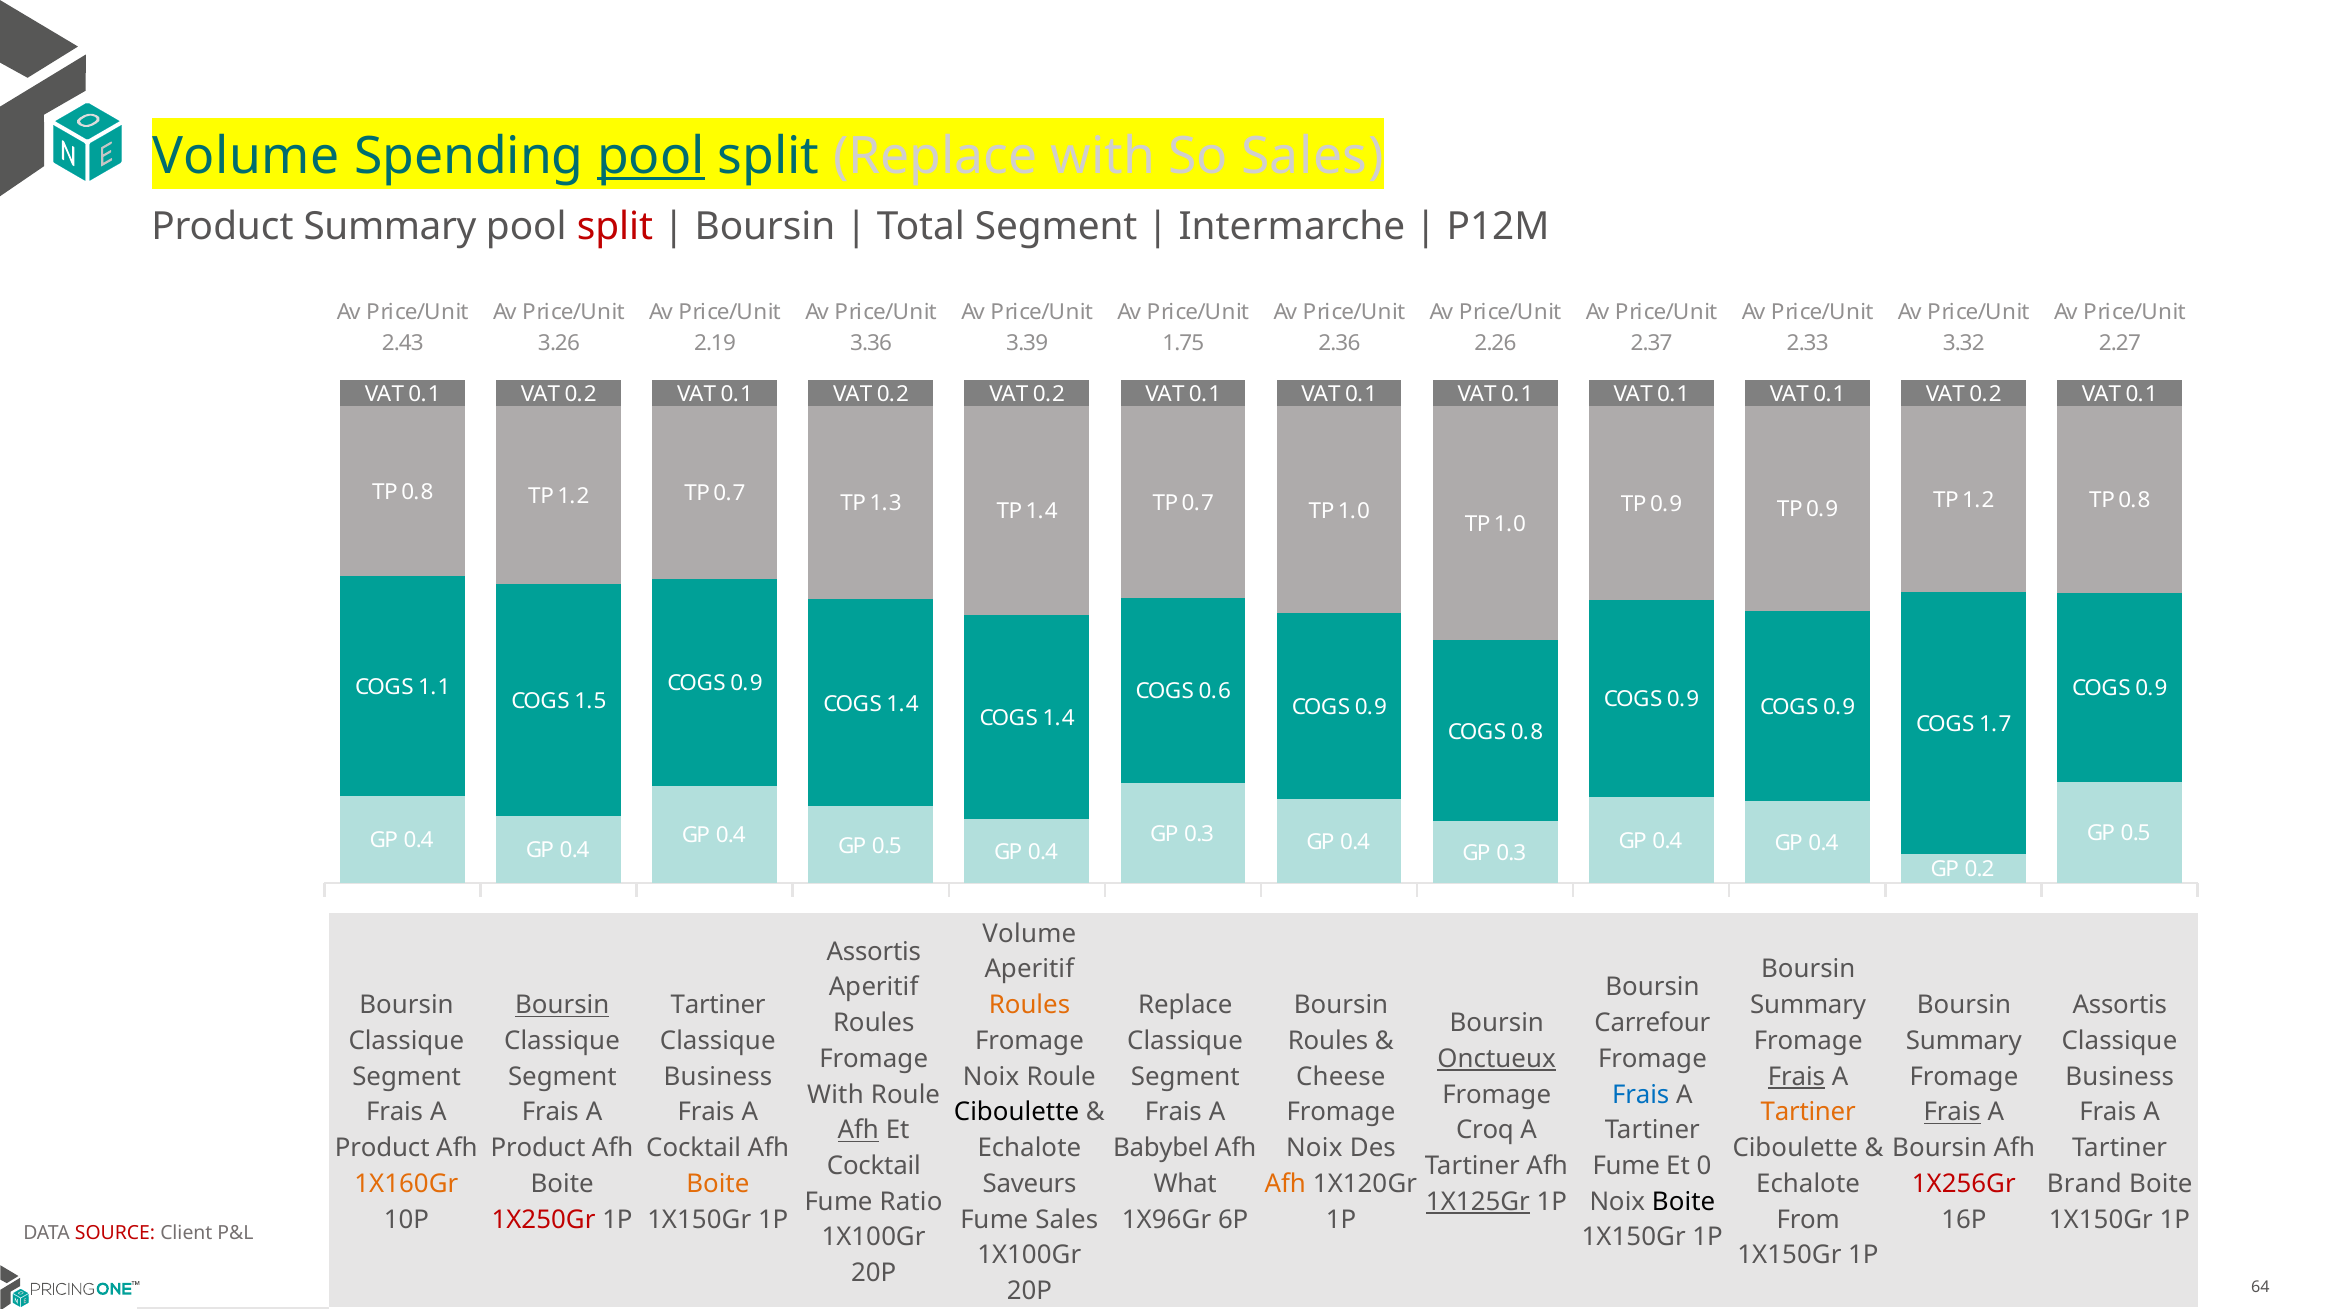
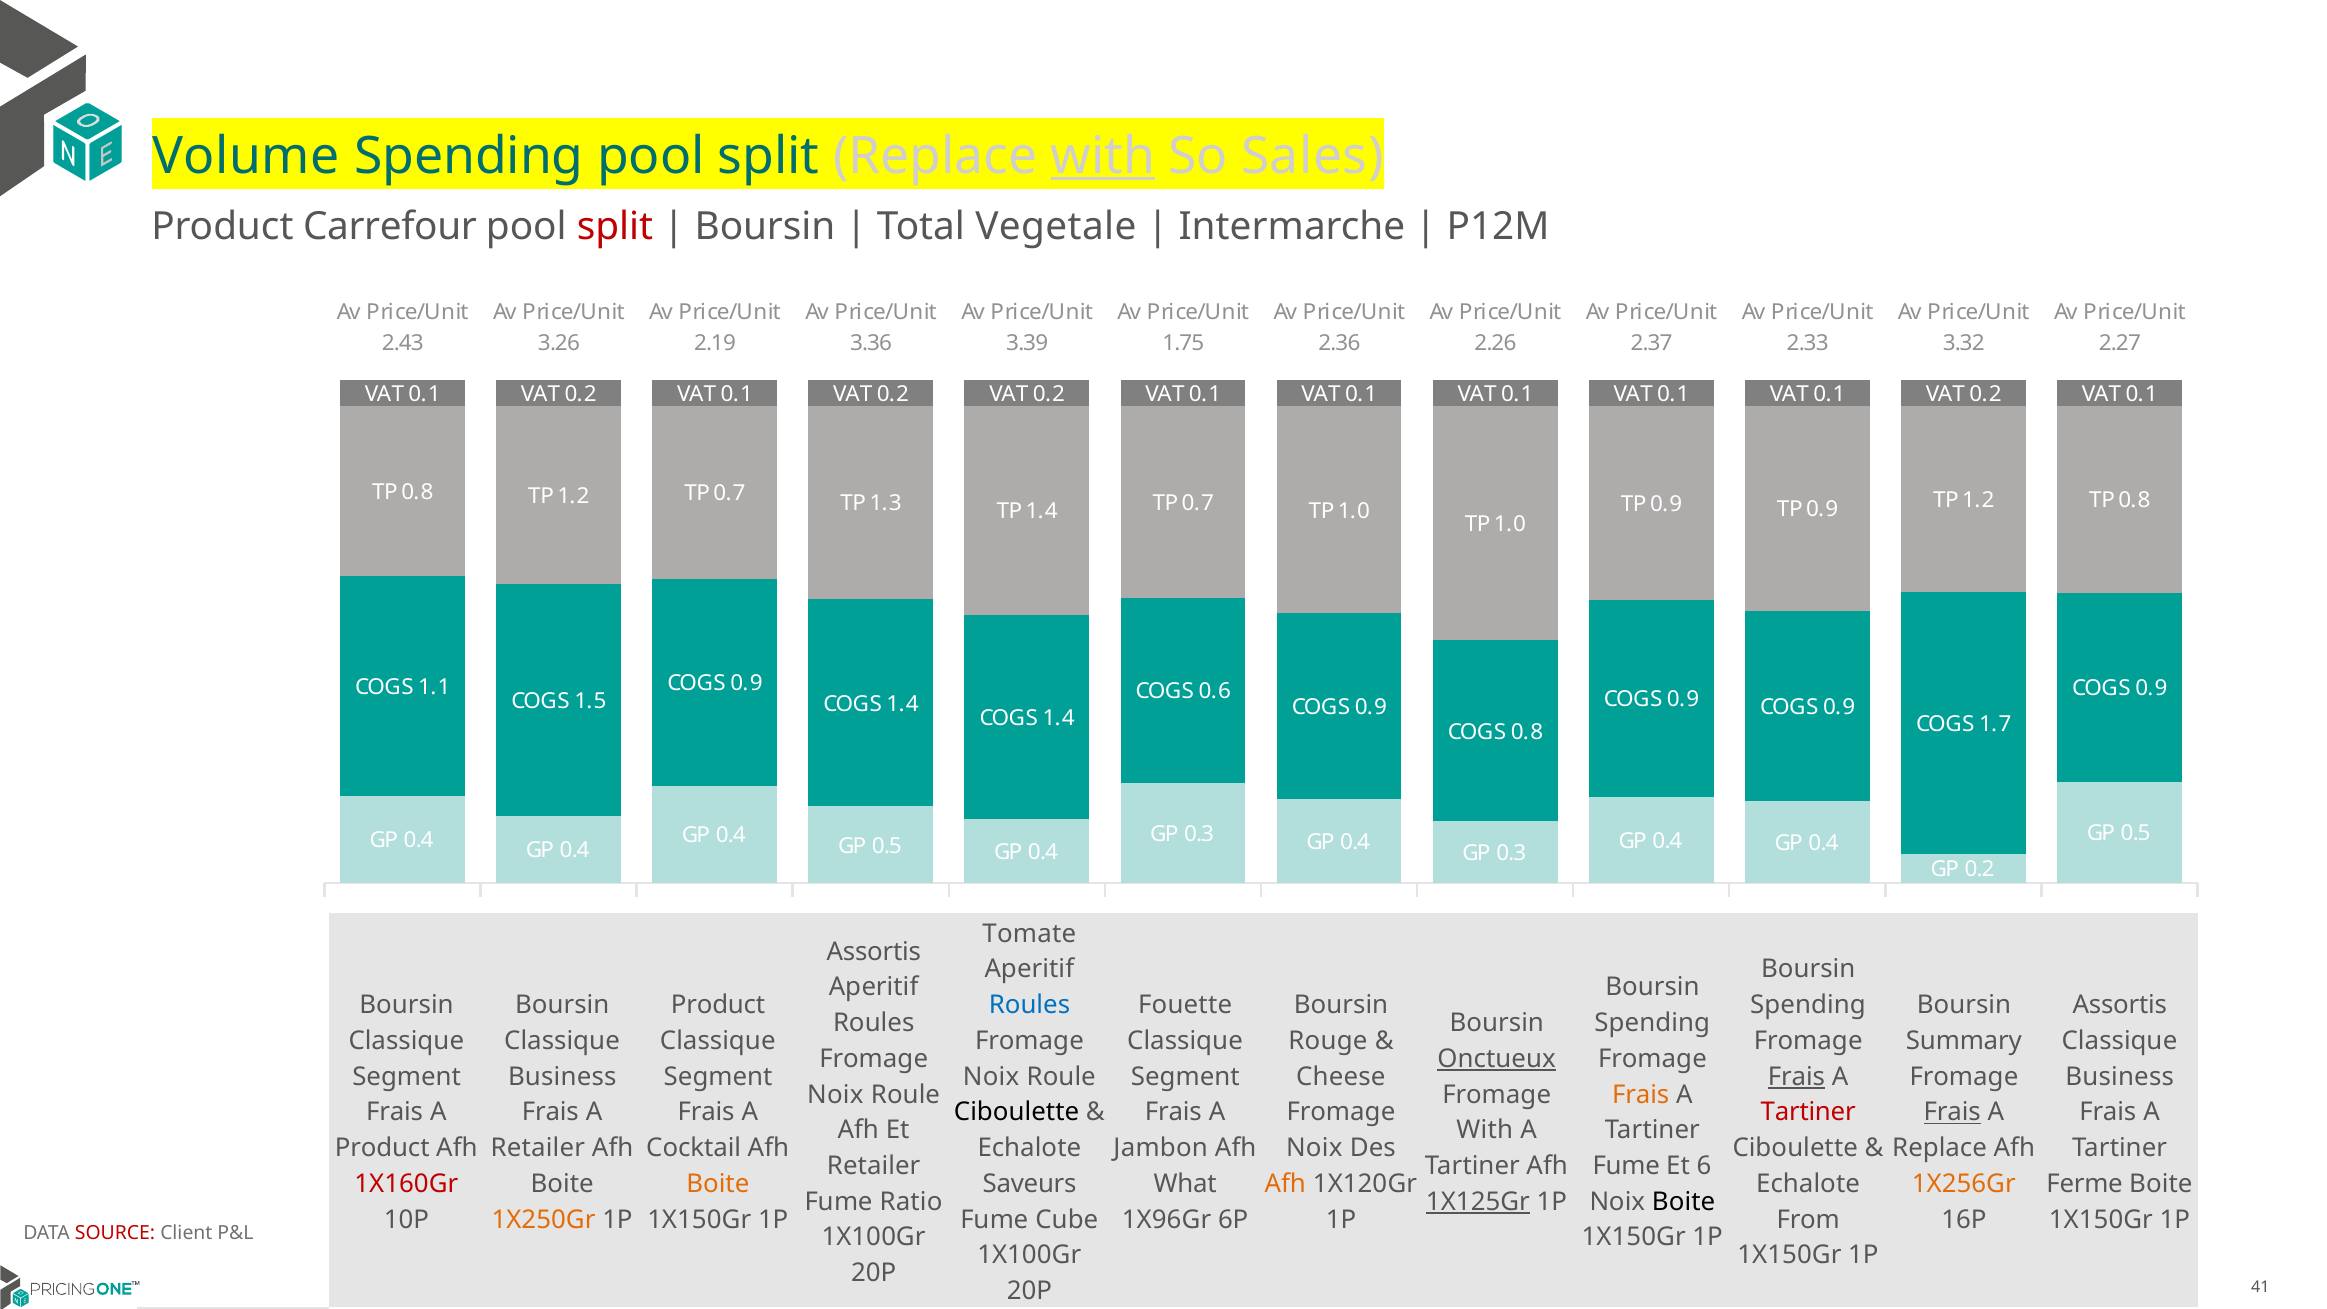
pool underline: present -> none (651, 156)
with underline: none -> present (1103, 156)
Product Summary: Summary -> Carrefour (390, 227)
Total Segment: Segment -> Vegetale (1056, 227)
Volume: Volume -> Tomate (1029, 934)
Boursin underline: present -> none (562, 1005)
Tartiner: Tartiner -> Product (718, 1005)
Roules colour: orange -> blue (1029, 1005)
Replace: Replace -> Fouette (1185, 1005)
Summary: Summary -> Spending (1808, 1005)
Carrefour: Carrefour -> Spending (1652, 1023)
Roules: Roules -> Rouge (1328, 1041)
Segment: Segment -> Business (562, 1077)
Business: Business -> Segment (718, 1077)
With: With -> Noix (835, 1095)
Frais colour: blue -> orange (1641, 1095)
Tartiner colour: orange -> red (1808, 1112)
Afh underline: present -> none (858, 1130)
Croq: Croq -> With (1485, 1130)
Product: Product -> Retailer (538, 1148)
Babybel: Babybel -> Jambon (1161, 1148)
Boursin: Boursin -> Replace (1940, 1148)
Cocktail: Cocktail -> Retailer (874, 1166)
0: 0 -> 6 (1704, 1166)
1X160Gr colour: orange -> red (406, 1184)
1X256Gr colour: red -> orange (1964, 1184)
Brand: Brand -> Ferme (2085, 1184)
1X250Gr colour: red -> orange (543, 1220)
Fume Sales: Sales -> Cube (1067, 1220)
64: 64 -> 41 (2260, 1287)
